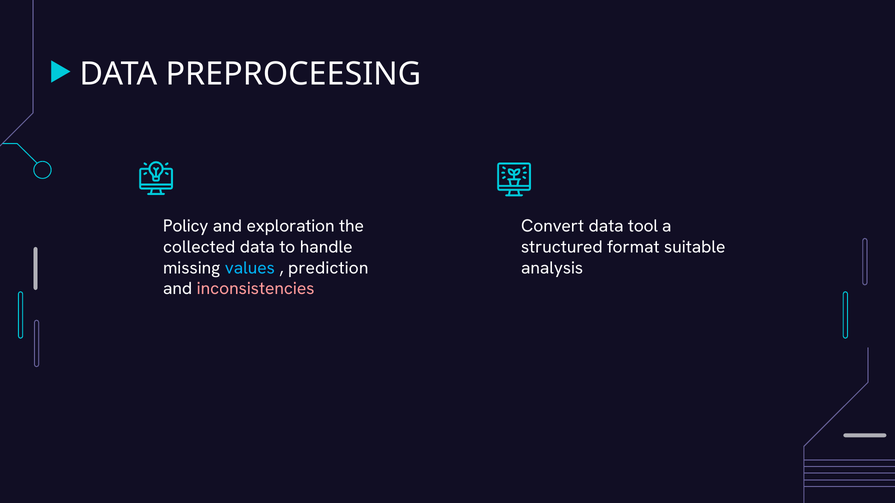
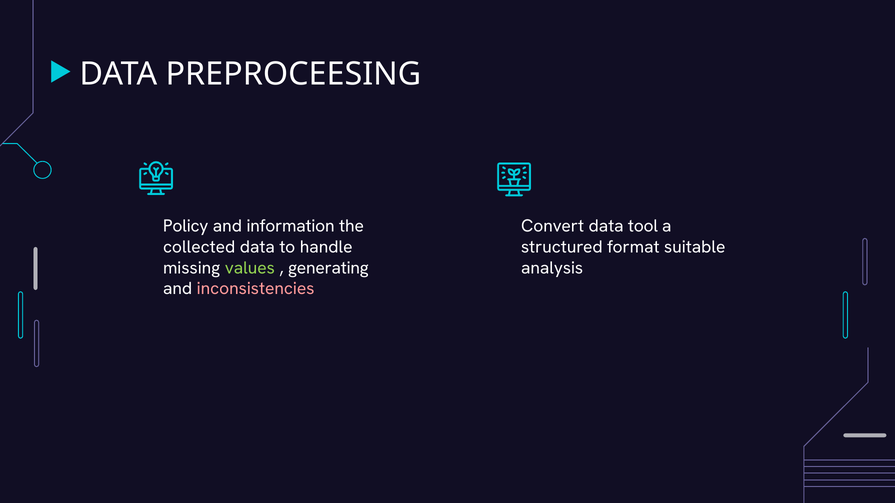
exploration: exploration -> information (291, 226)
values colour: light blue -> light green (250, 268)
prediction: prediction -> generating (328, 268)
